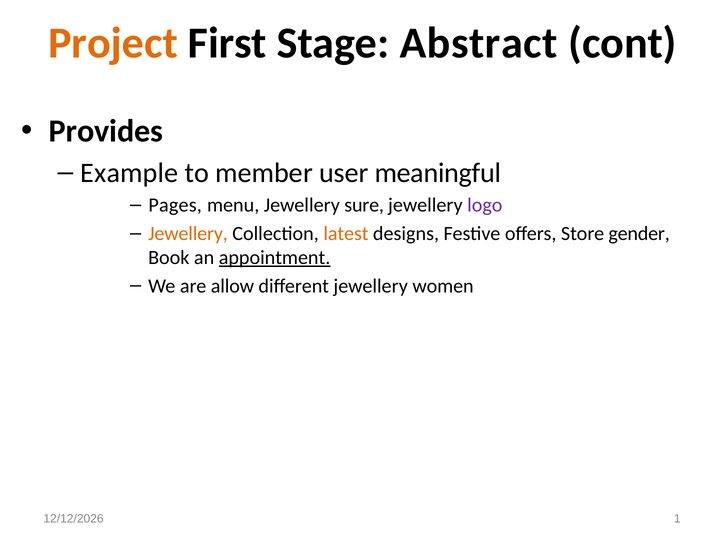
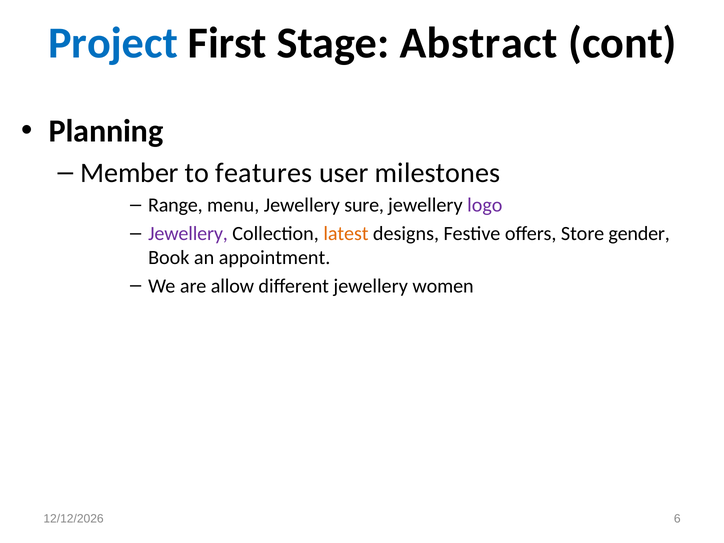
Project colour: orange -> blue (113, 43)
Provides: Provides -> Planning (106, 131)
Example: Example -> Member (129, 173)
member: member -> features (264, 173)
meaningful: meaningful -> milestones (438, 173)
Pages: Pages -> Range (175, 205)
Jewellery colour: orange -> purple (188, 234)
appointment underline: present -> none (275, 258)
1: 1 -> 6 (677, 519)
